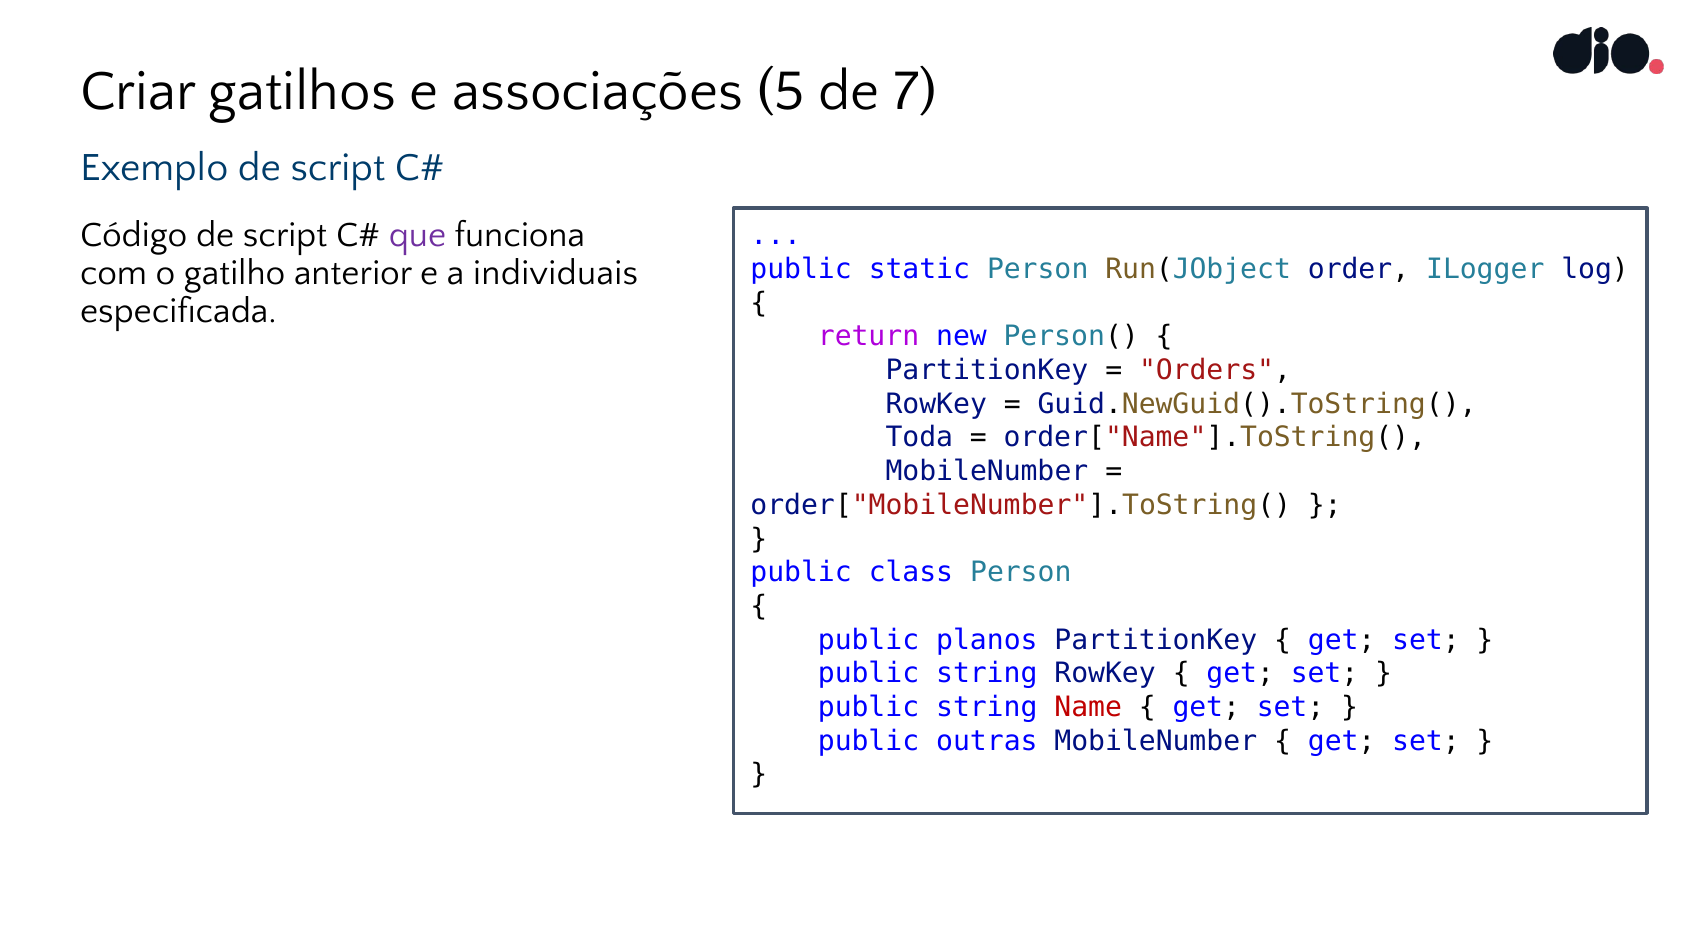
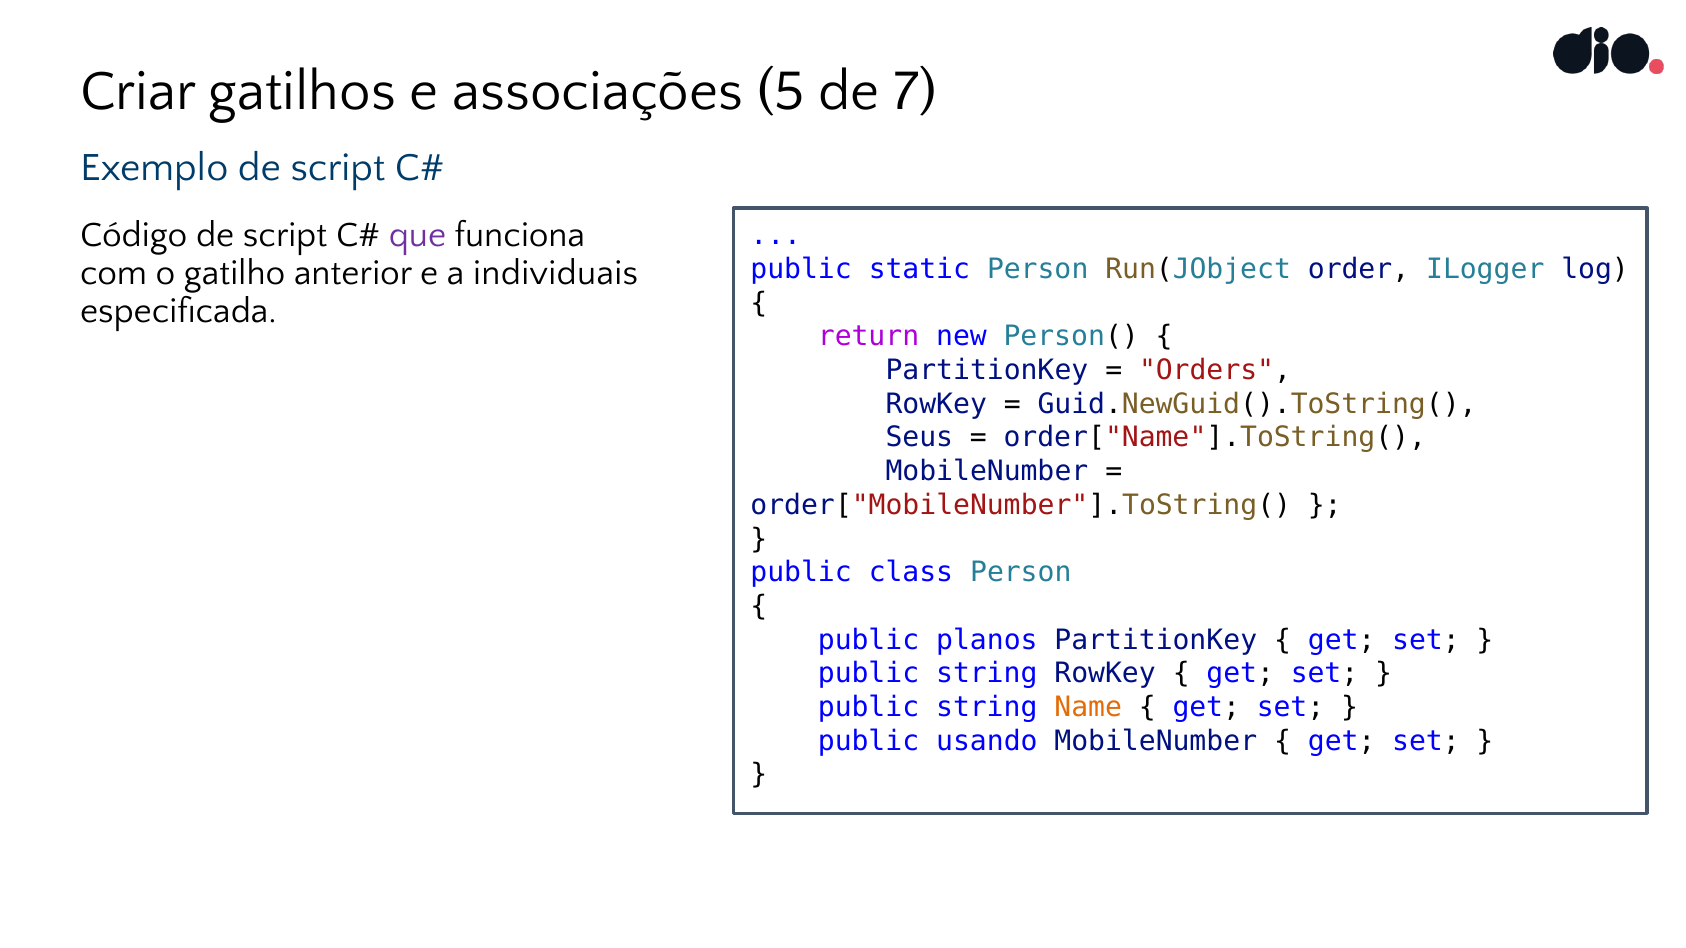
Toda: Toda -> Seus (919, 438)
Name colour: red -> orange (1088, 708)
outras: outras -> usando (987, 741)
